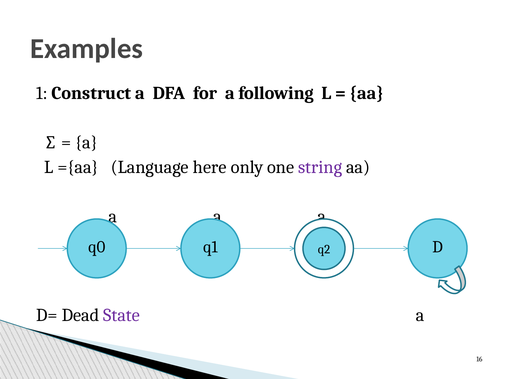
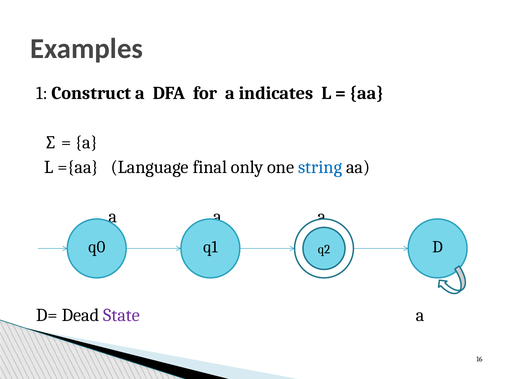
following: following -> indicates (276, 93)
here: here -> final (210, 167)
string colour: purple -> blue (320, 167)
